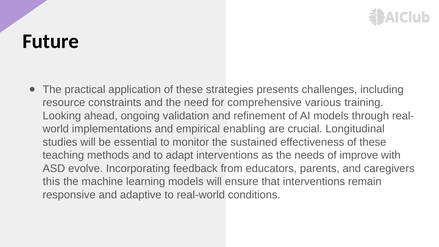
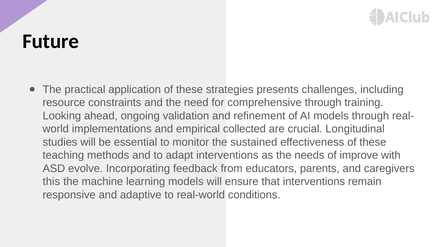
comprehensive various: various -> through (323, 103)
enabling: enabling -> collected (244, 129)
